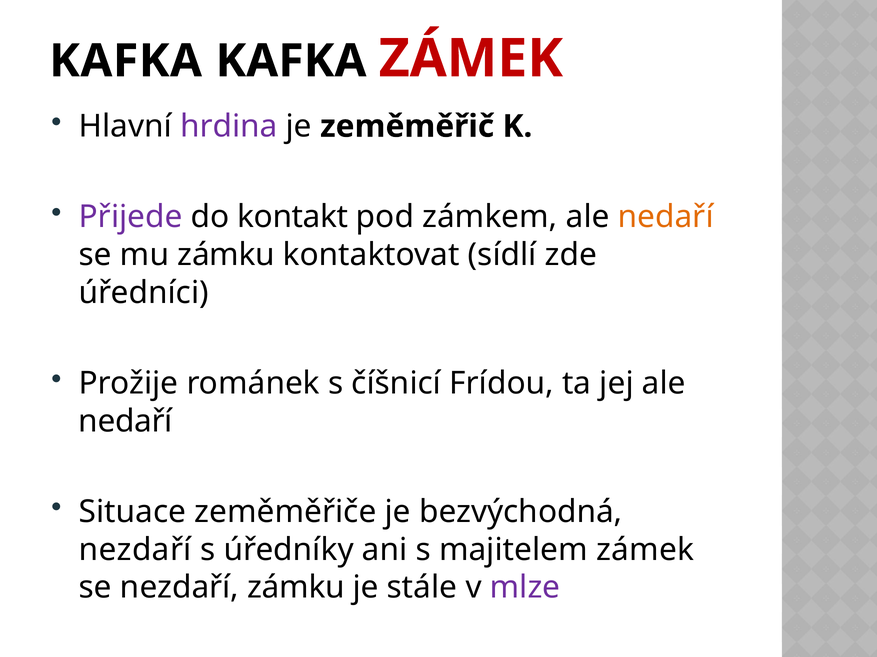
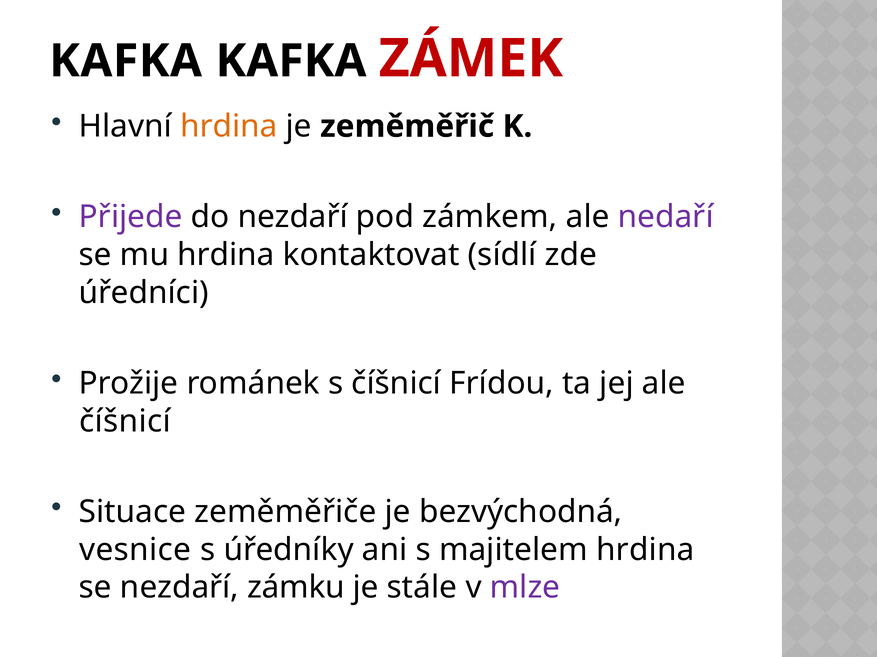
hrdina colour: purple -> orange (229, 126)
do kontakt: kontakt -> nezdaří (293, 217)
nedaří colour: orange -> purple (666, 217)
mu zámku: zámku -> hrdina (226, 255)
nedaří: nedaří -> číšnicí (125, 422)
nezdaří: nezdaří -> vesnice (135, 550)
majitelem zámek: zámek -> hrdina (645, 550)
